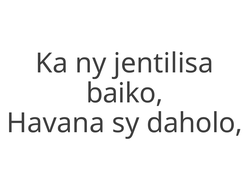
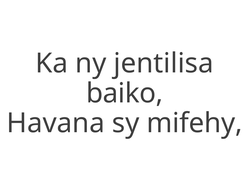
daholo: daholo -> mifehy (194, 123)
